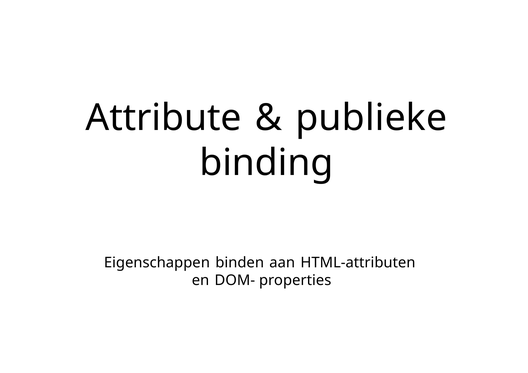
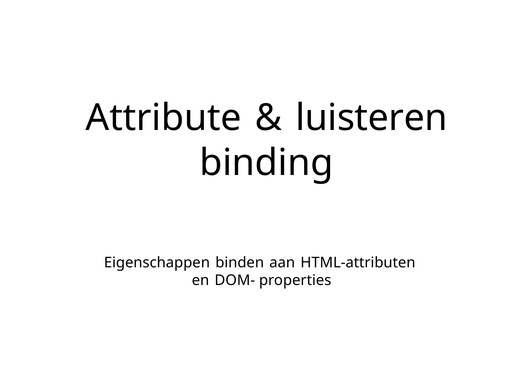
publieke: publieke -> luisteren (372, 118)
